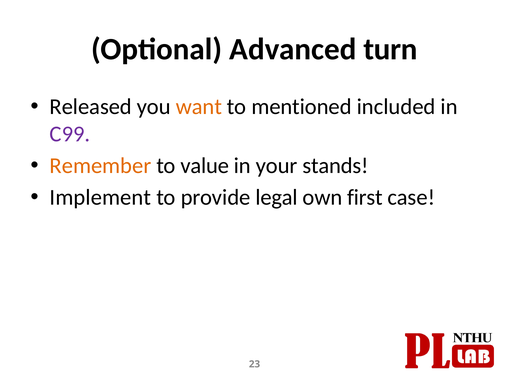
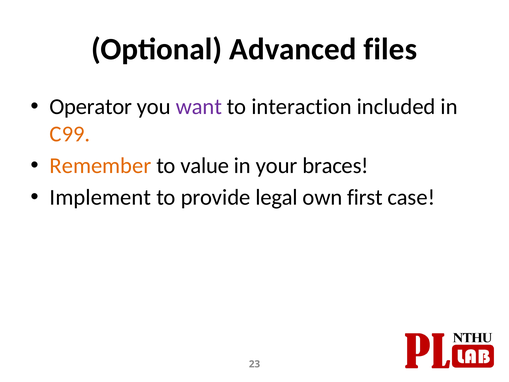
turn: turn -> files (390, 49)
Released: Released -> Operator (91, 107)
want colour: orange -> purple (199, 107)
mentioned: mentioned -> interaction (301, 107)
C99 colour: purple -> orange (70, 134)
stands: stands -> braces (336, 166)
